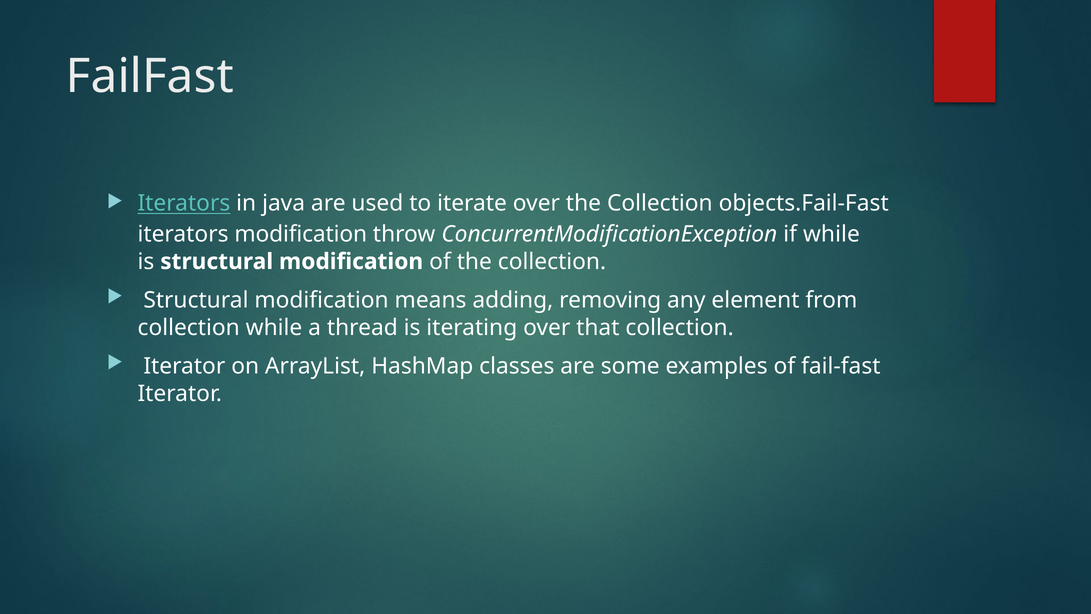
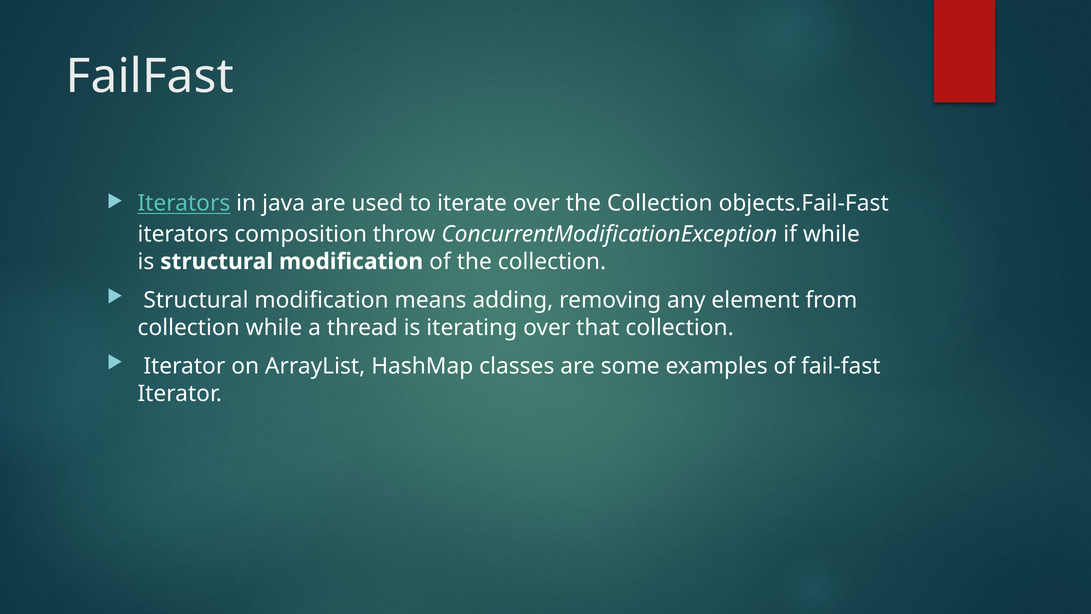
iterators modification: modification -> composition (301, 234)
